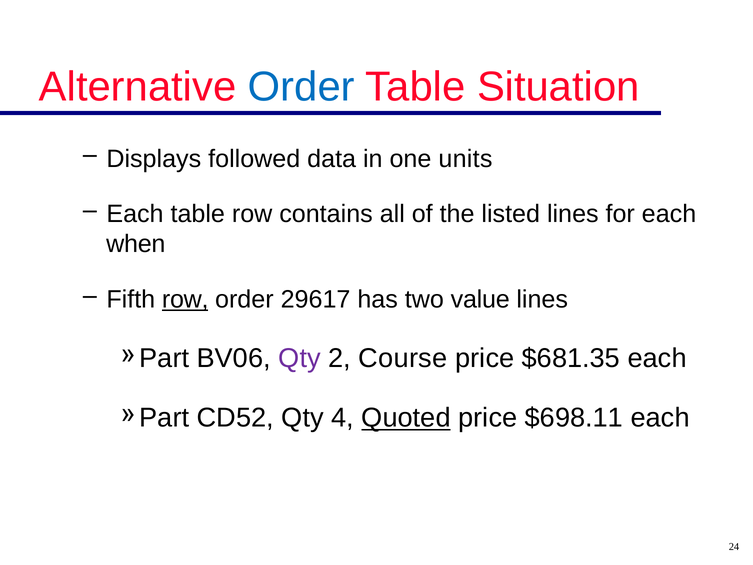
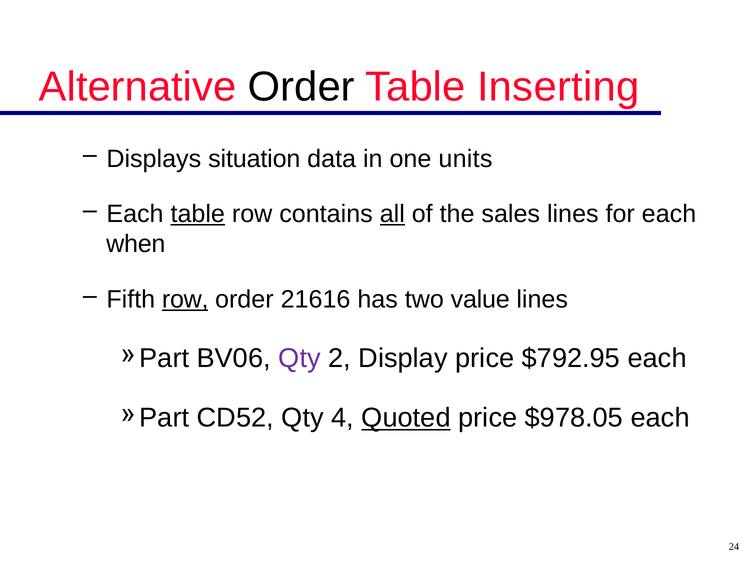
Order colour: blue -> black (301, 87)
Situation: Situation -> Inserting (558, 87)
followed: followed -> situation (254, 159)
table underline: none -> present (198, 214)
all underline: none -> present (392, 214)
listed: listed -> sales (511, 214)
29617: 29617 -> 21616 (316, 299)
Course: Course -> Display (403, 358)
$681.35: $681.35 -> $792.95 (571, 358)
$698.11: $698.11 -> $978.05 (574, 418)
